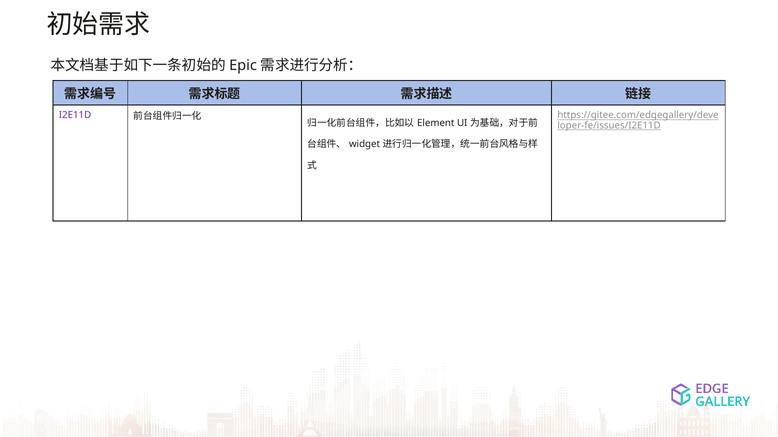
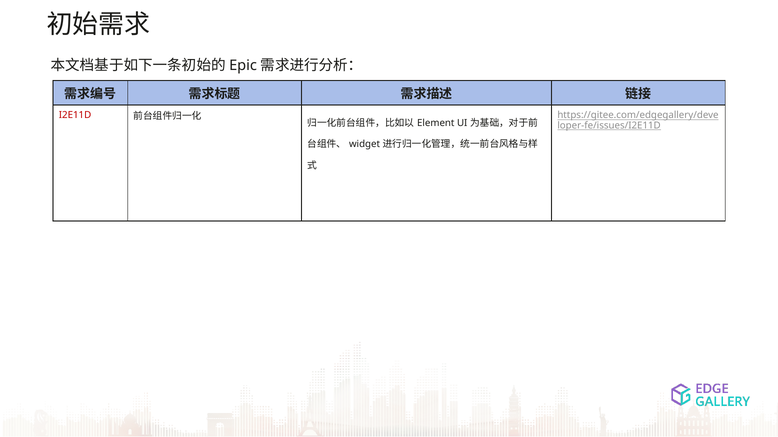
I2E11D colour: purple -> red (75, 115)
